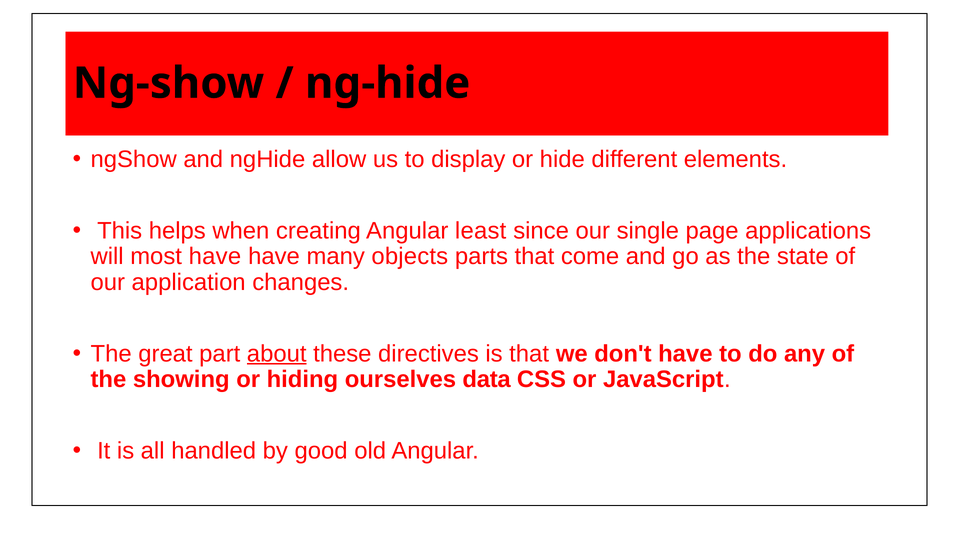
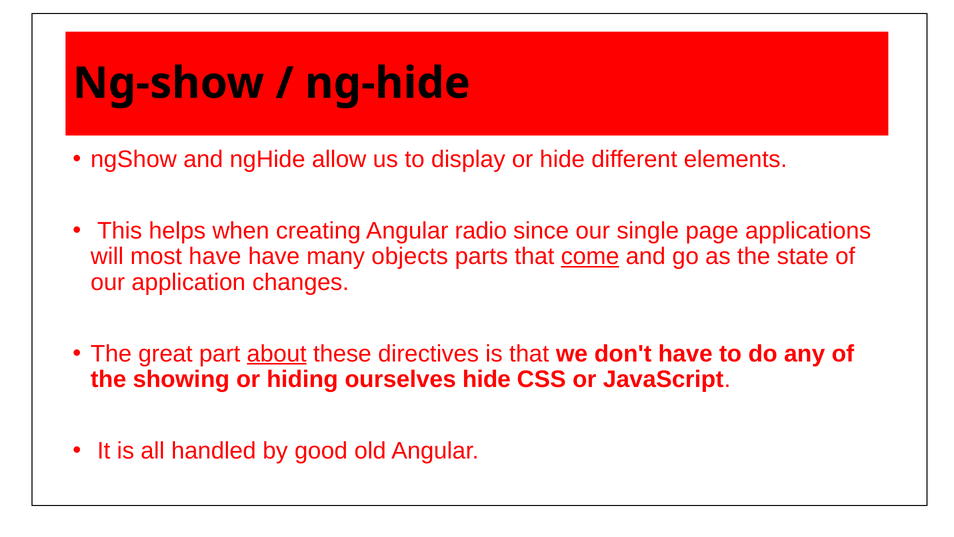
least: least -> radio (481, 231)
come underline: none -> present (590, 256)
ourselves data: data -> hide (487, 379)
